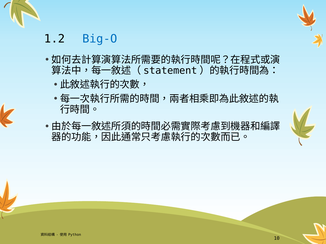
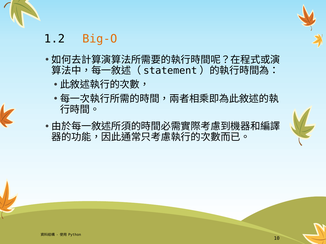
Big-O colour: blue -> orange (100, 39)
